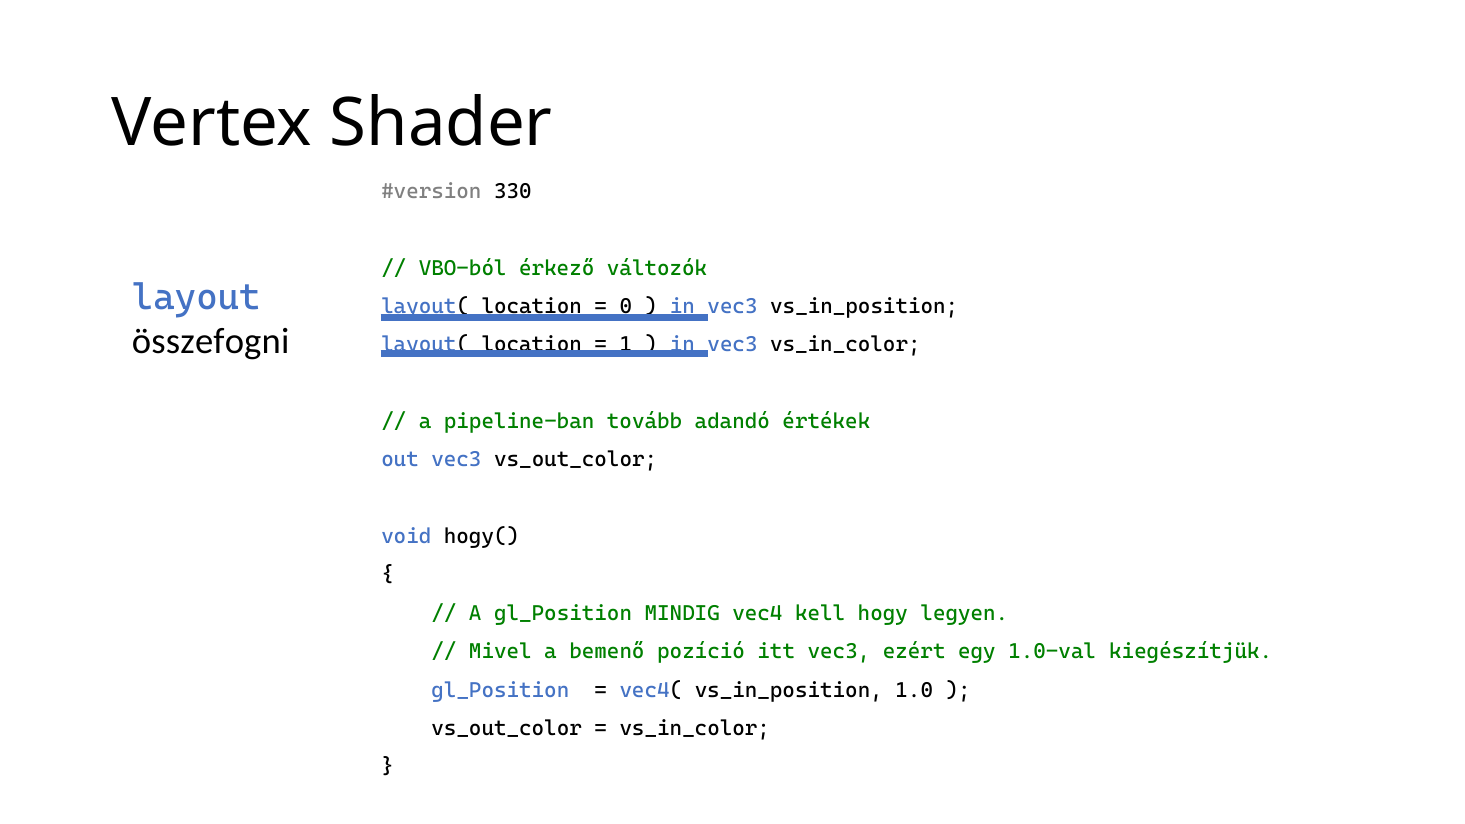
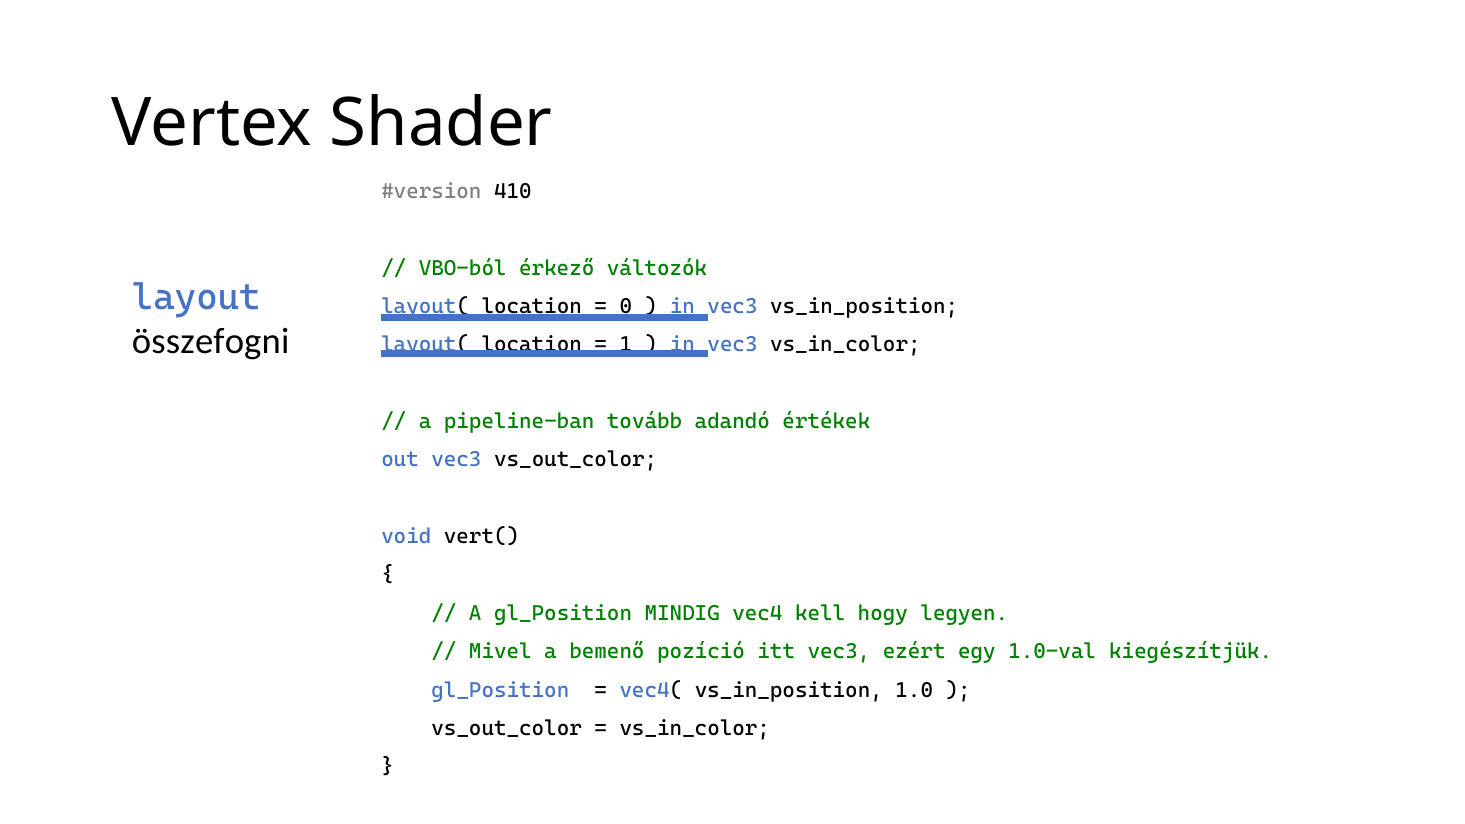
330: 330 -> 410 (513, 191)
hogy(: hogy( -> vert( (482, 537)
